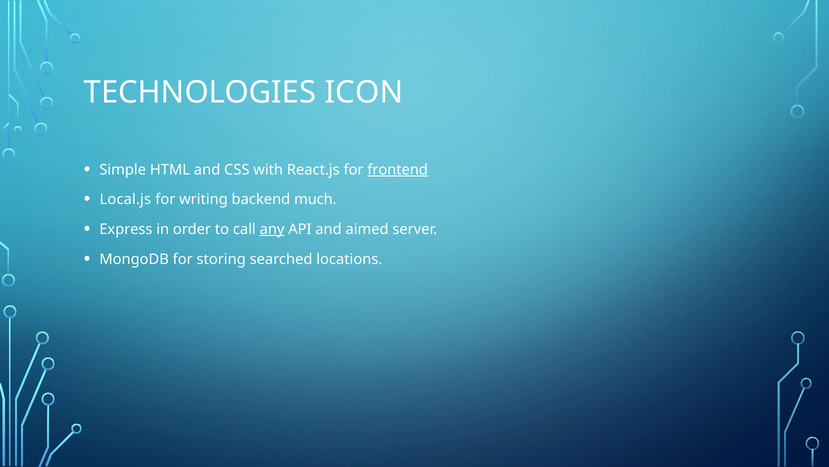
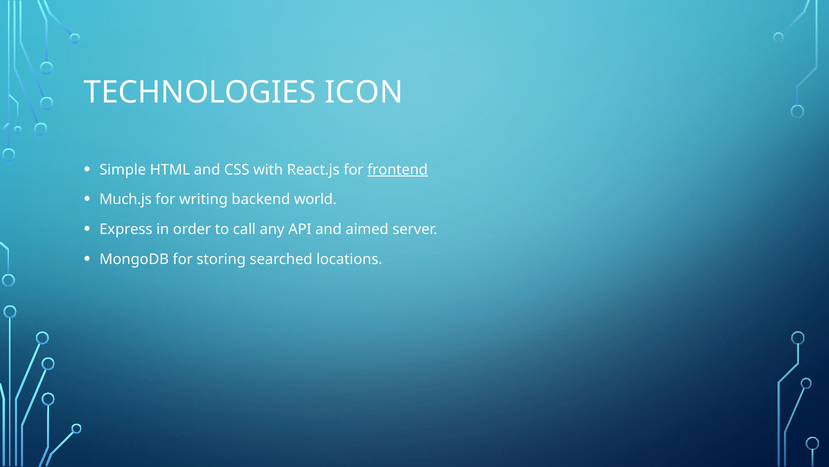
Local.js: Local.js -> Much.js (126, 199)
much: much -> world (315, 199)
any underline: present -> none (272, 229)
